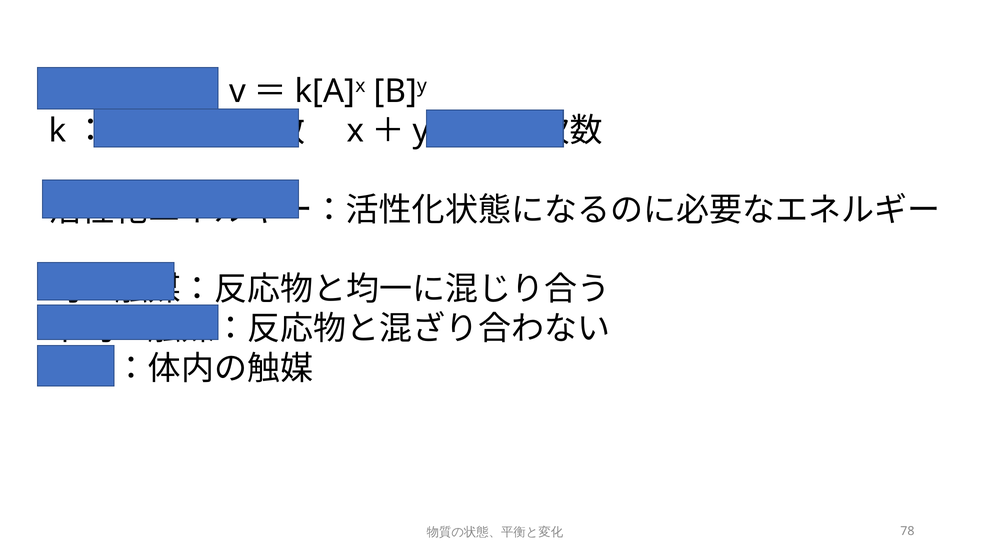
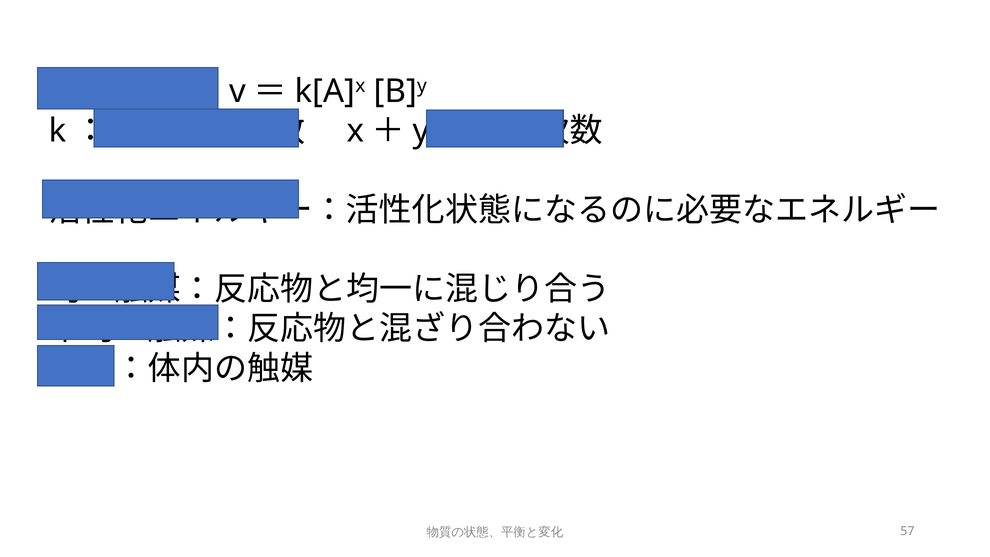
78: 78 -> 57 (907, 531)
